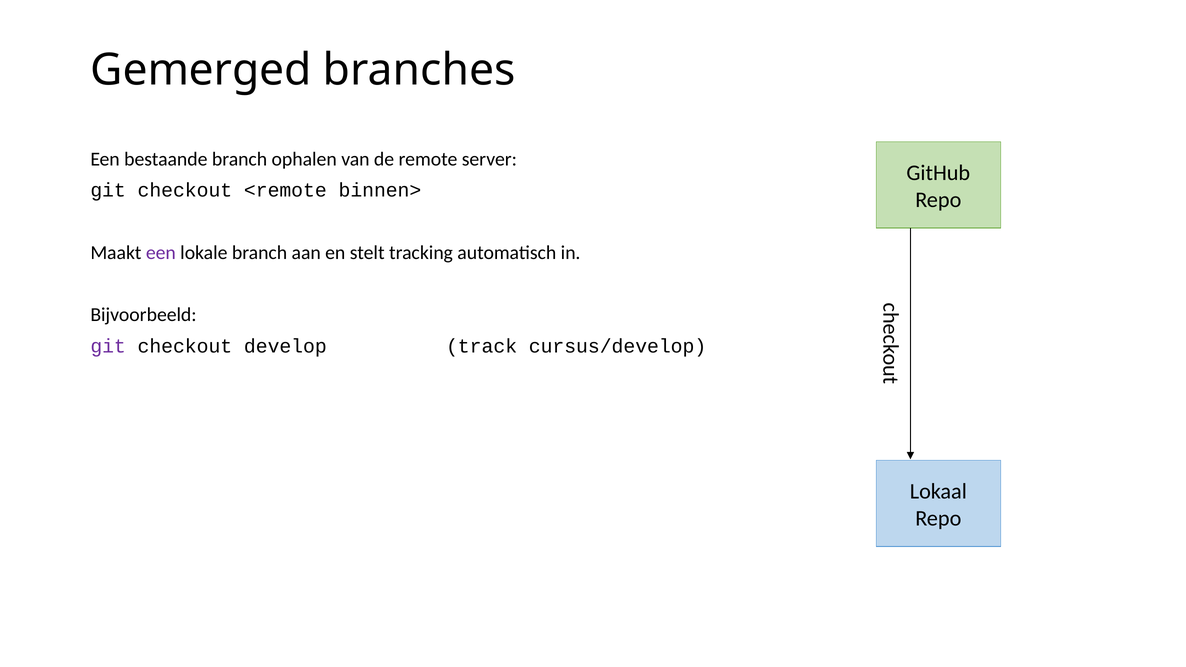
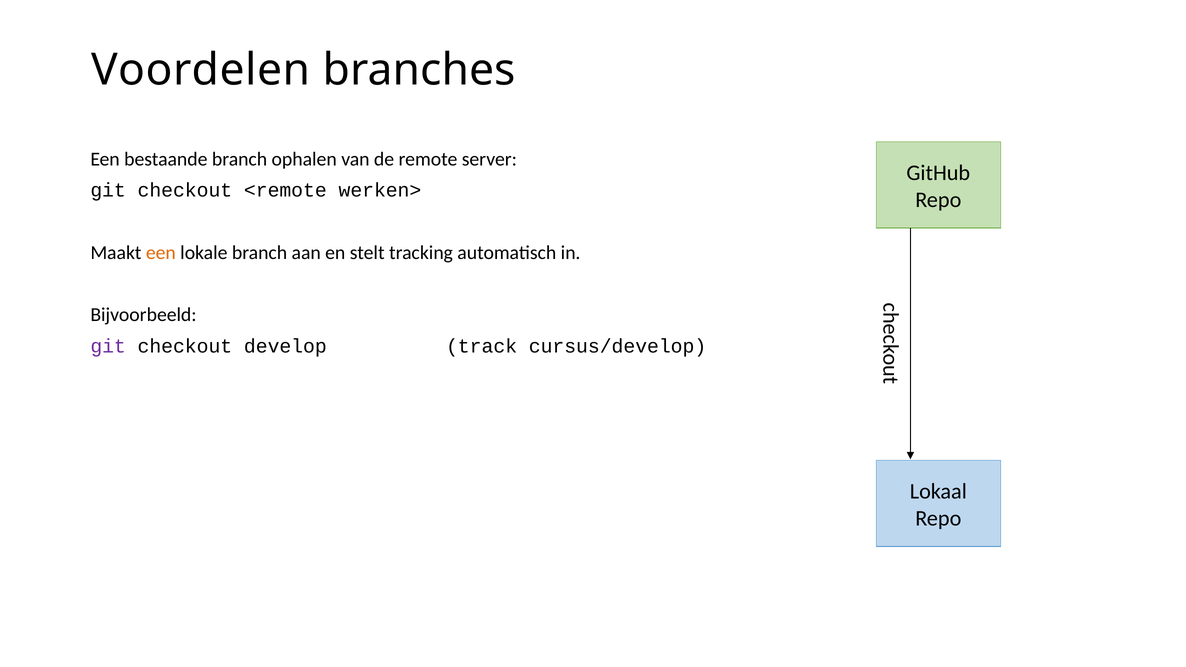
Gemerged: Gemerged -> Voordelen (201, 70)
binnen>: binnen> -> werken> (380, 190)
een colour: purple -> orange (161, 253)
